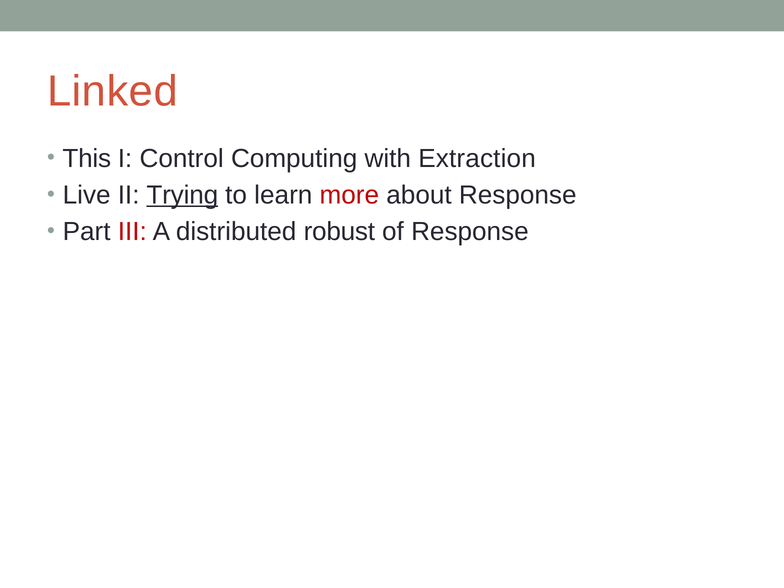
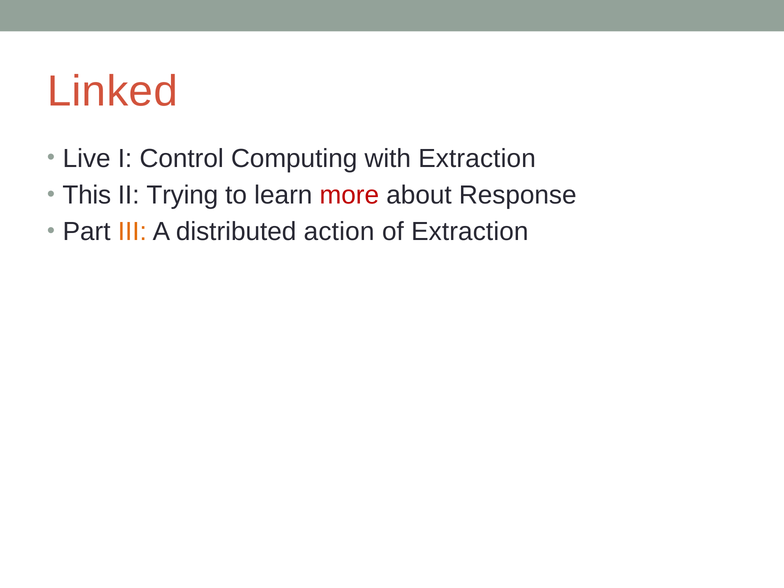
This: This -> Live (87, 159)
Live: Live -> This (87, 195)
Trying underline: present -> none (182, 195)
III colour: red -> orange (132, 232)
robust: robust -> action (339, 232)
of Response: Response -> Extraction (470, 232)
